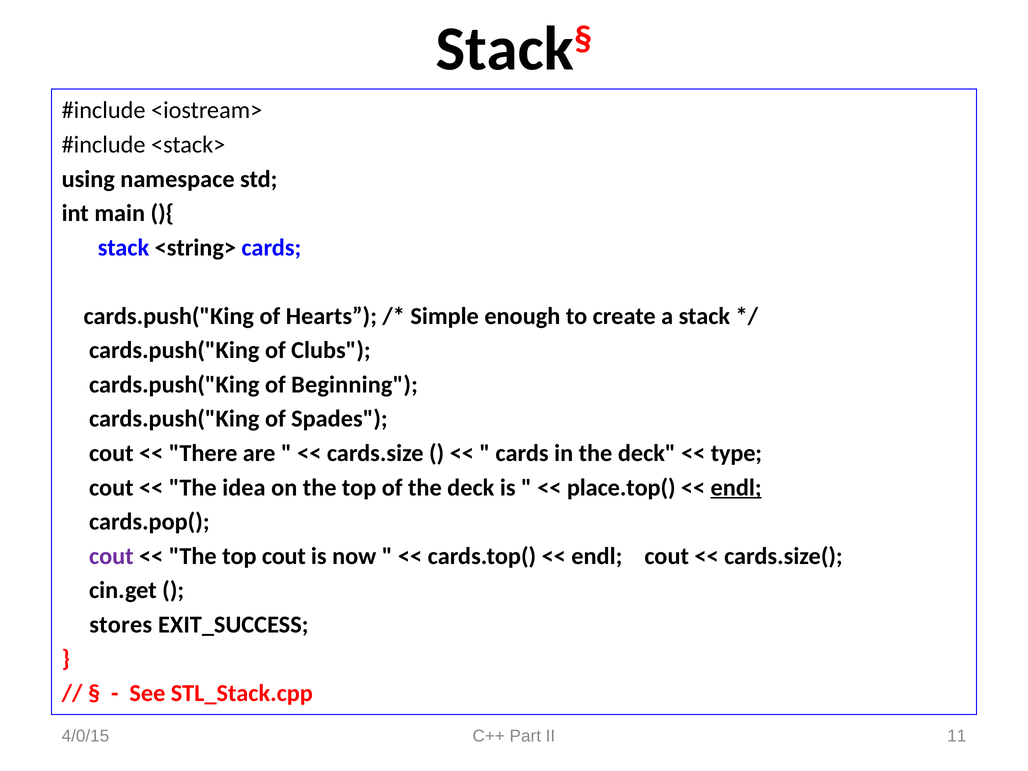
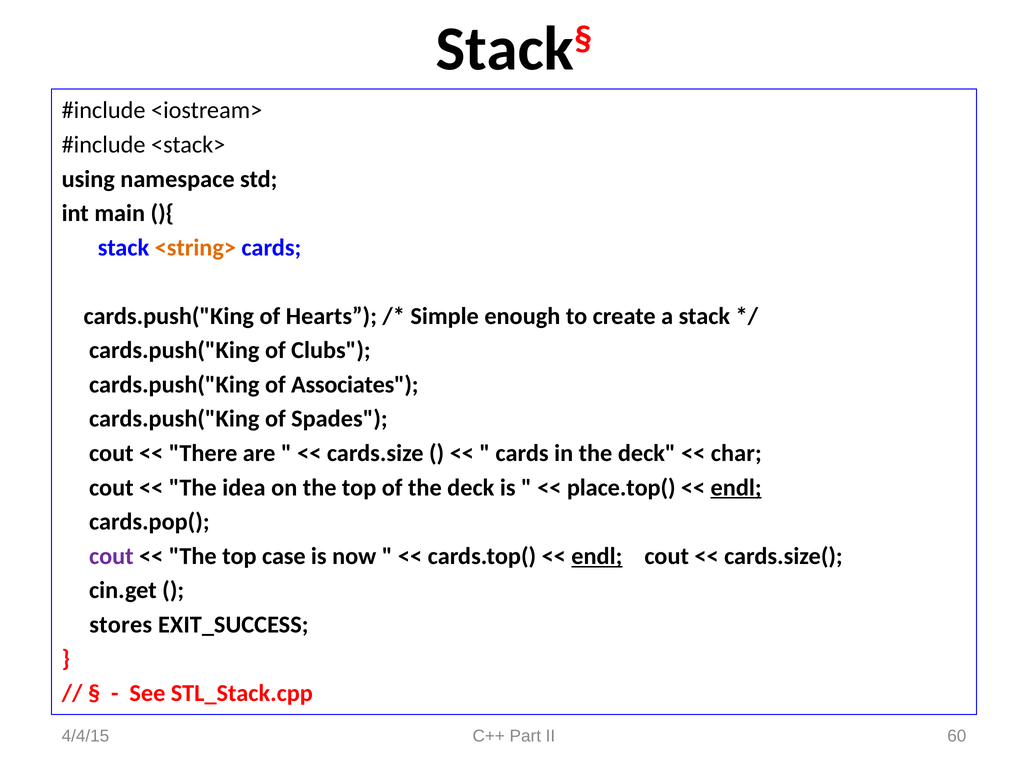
<string> colour: black -> orange (195, 248)
Beginning: Beginning -> Associates (355, 385)
type: type -> char (736, 453)
top cout: cout -> case (284, 556)
endl underline: none -> present (597, 556)
4/0/15: 4/0/15 -> 4/4/15 (85, 736)
11: 11 -> 60 (957, 736)
